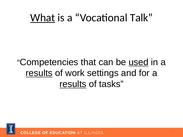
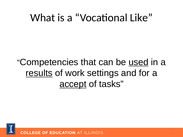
What underline: present -> none (43, 18)
Talk: Talk -> Like (141, 18)
results: results -> accept (73, 84)
